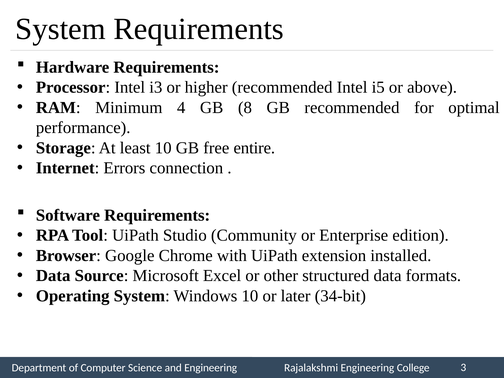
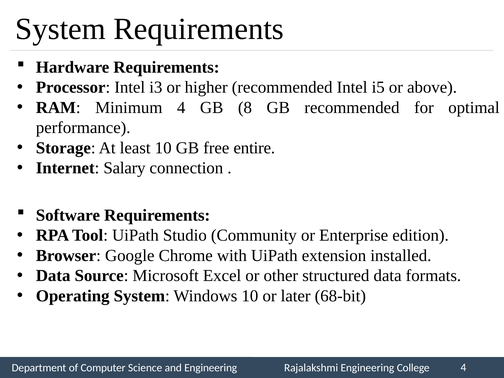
Errors: Errors -> Salary (124, 168)
34-bit: 34-bit -> 68-bit (340, 296)
College 3: 3 -> 4 (463, 368)
